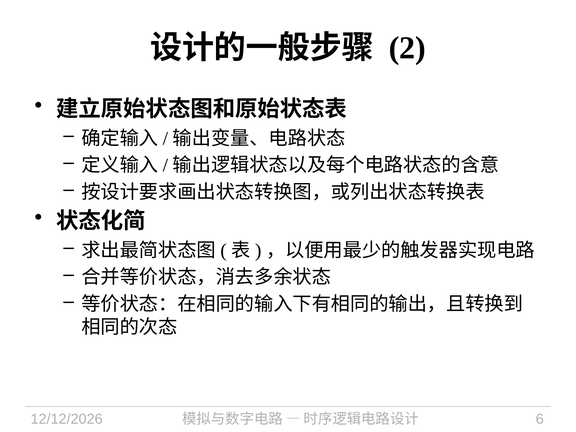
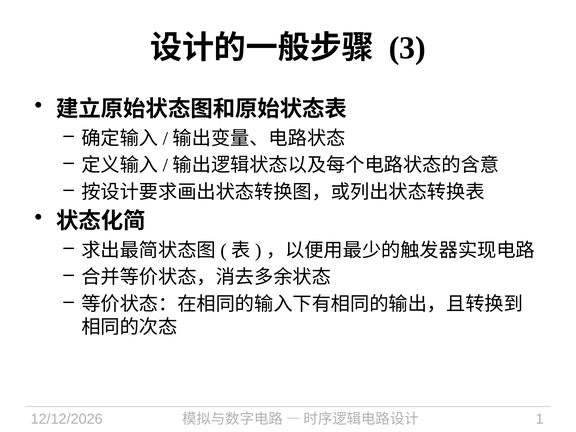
2: 2 -> 3 (407, 48)
6: 6 -> 1 (540, 419)
